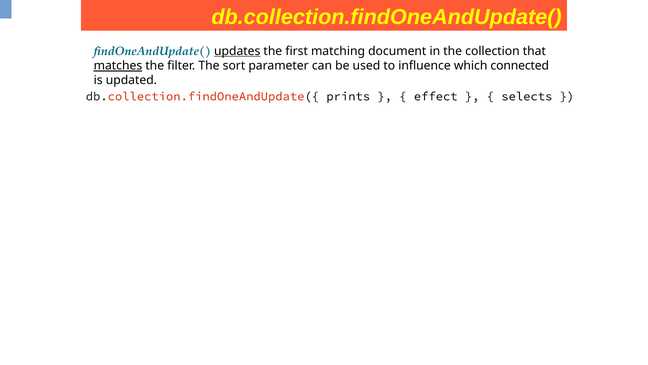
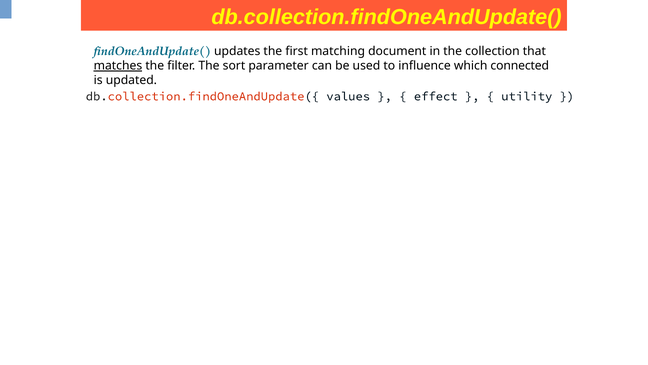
updates underline: present -> none (237, 51)
prints: prints -> values (348, 96)
selects: selects -> utility (527, 96)
